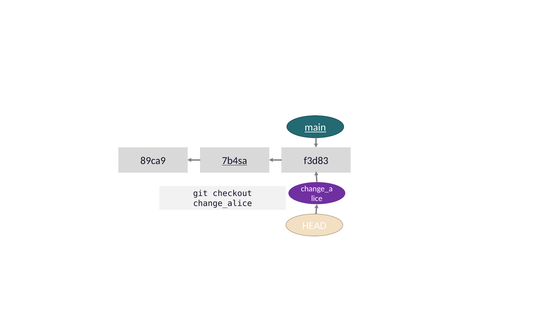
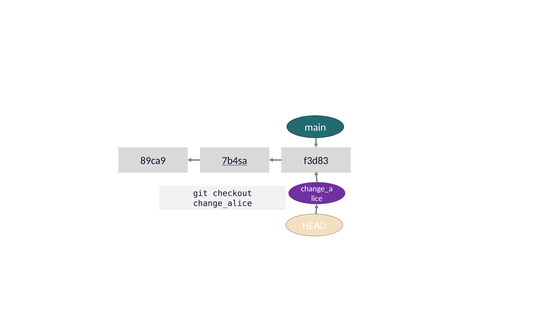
main underline: present -> none (315, 127)
